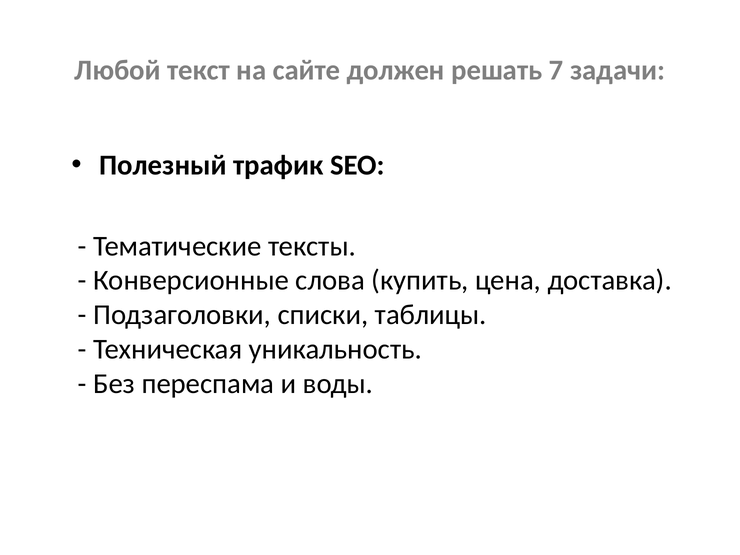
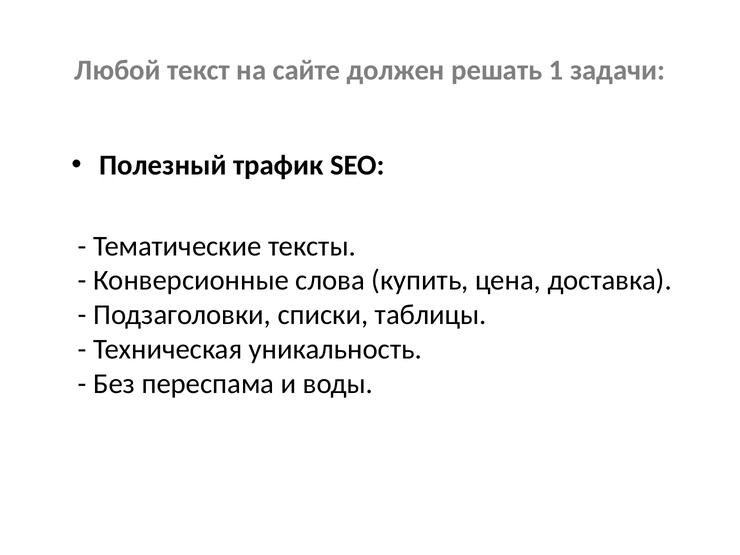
7: 7 -> 1 (556, 70)
